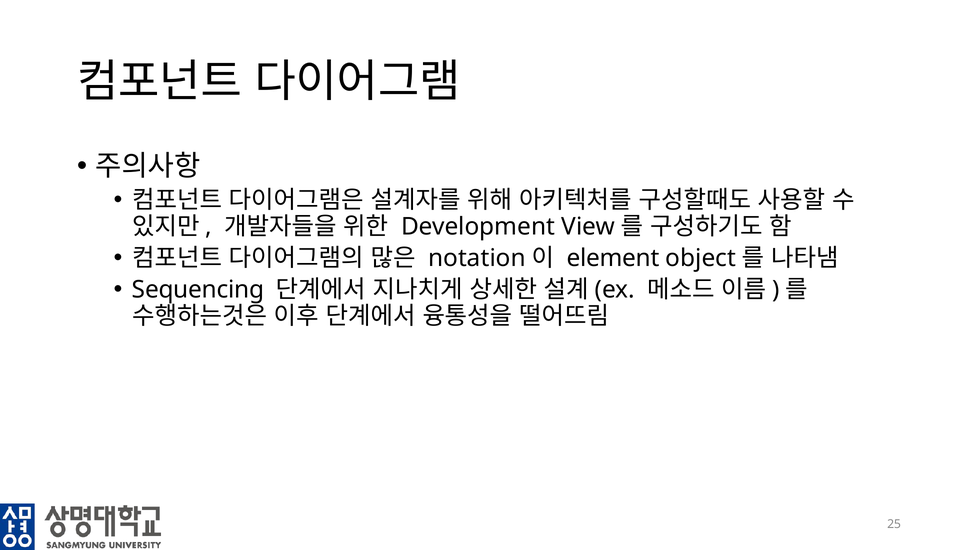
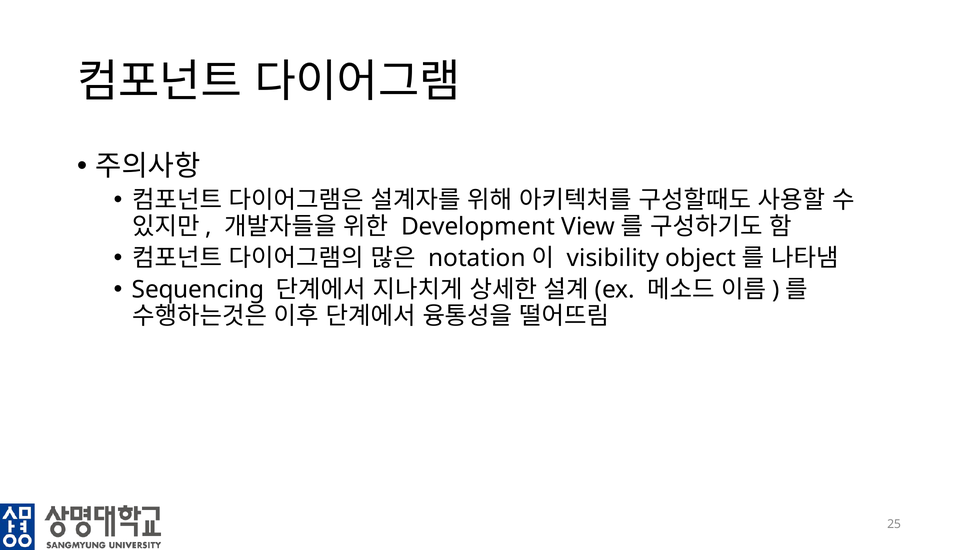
element: element -> visibility (613, 258)
